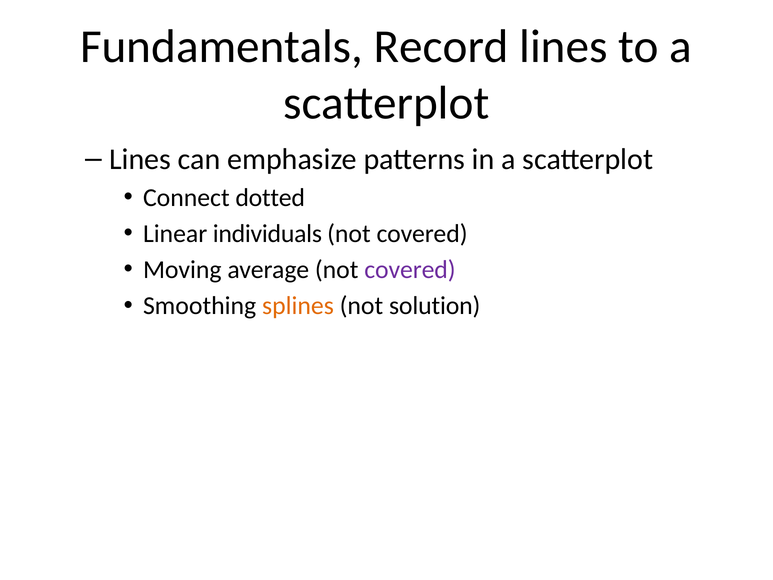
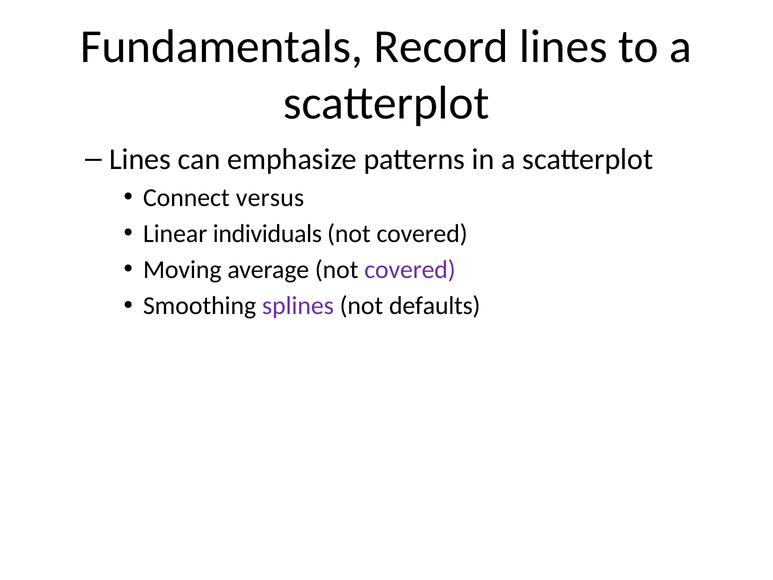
dotted: dotted -> versus (270, 198)
splines colour: orange -> purple (298, 306)
solution: solution -> defaults (435, 306)
